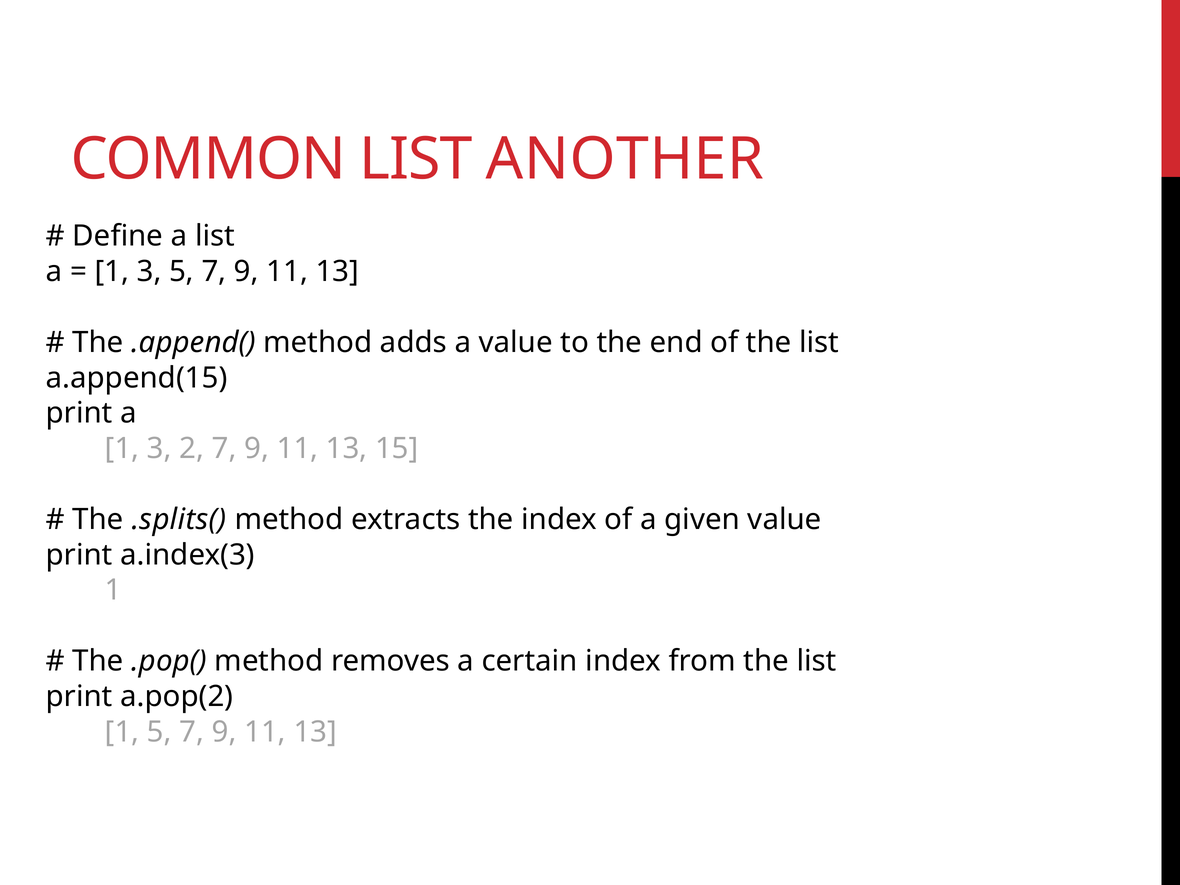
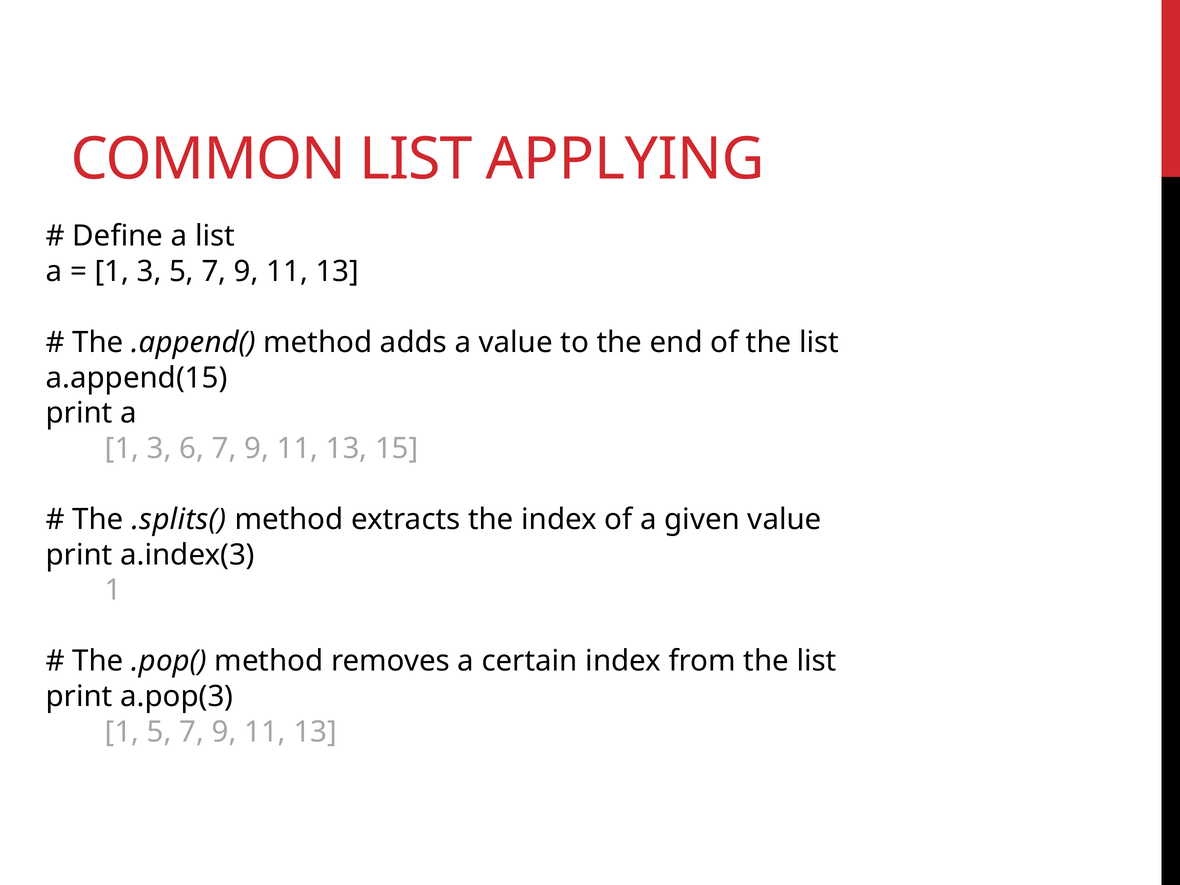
ANOTHER: ANOTHER -> APPLYING (625, 159)
2: 2 -> 6 (192, 449)
a.pop(2: a.pop(2 -> a.pop(3 (177, 696)
